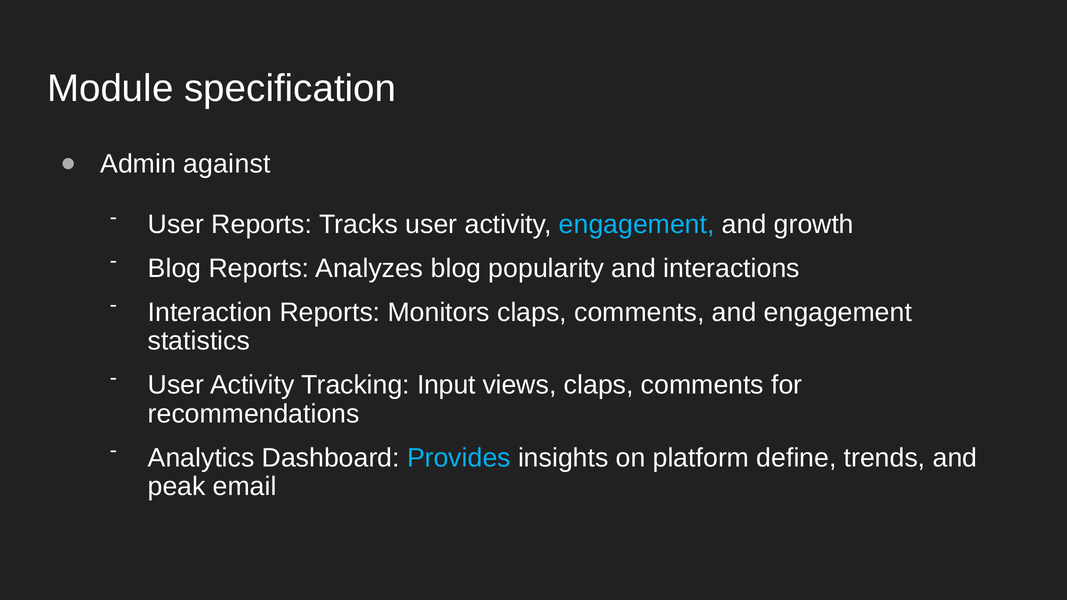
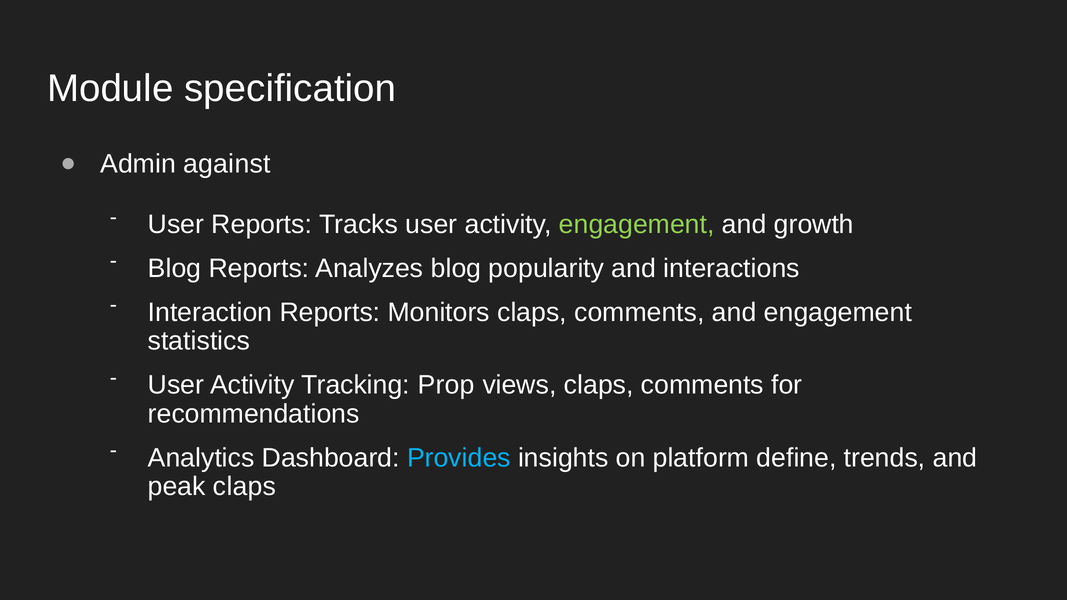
engagement colour: light blue -> light green (637, 224)
Input: Input -> Prop (446, 385)
peak email: email -> claps (245, 487)
